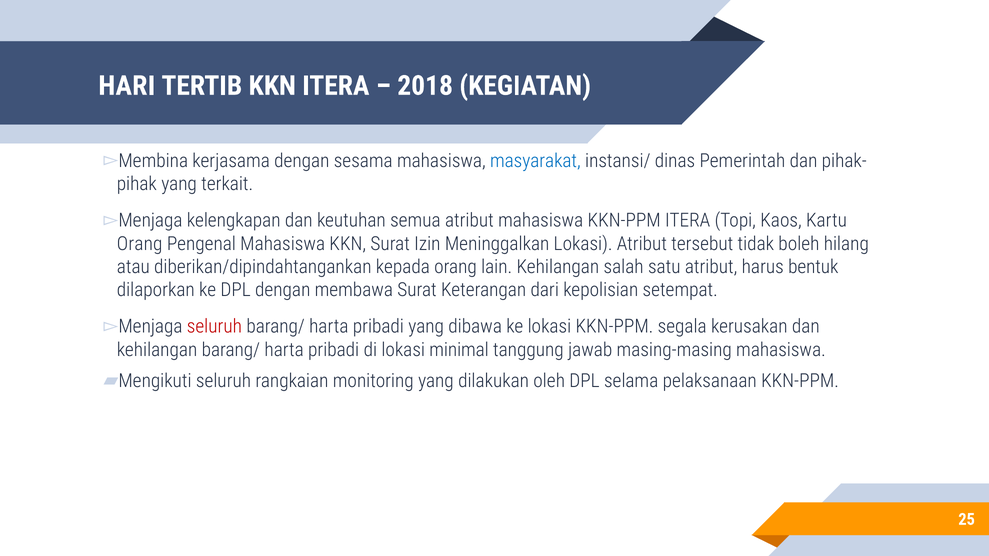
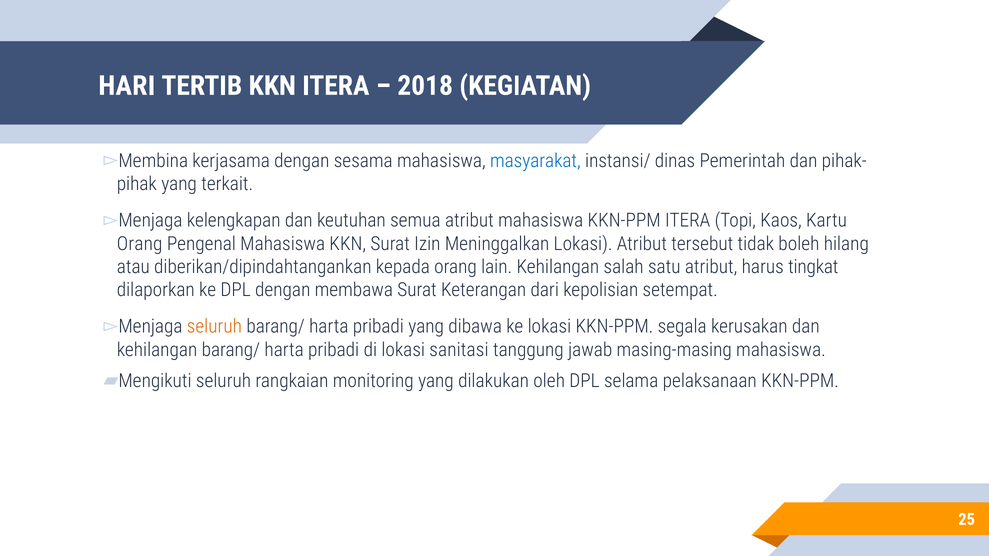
bentuk: bentuk -> tingkat (813, 267)
seluruh colour: red -> orange (214, 327)
minimal: minimal -> sanitasi (459, 350)
